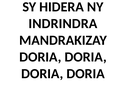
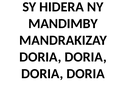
INDRINDRA: INDRINDRA -> MANDIMBY (63, 24)
